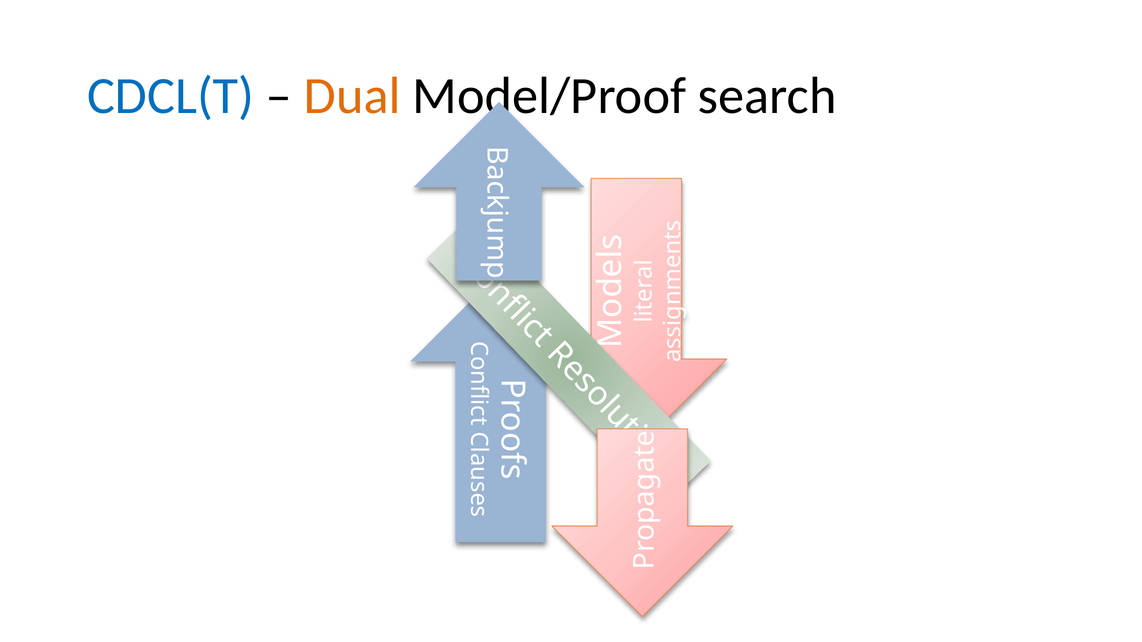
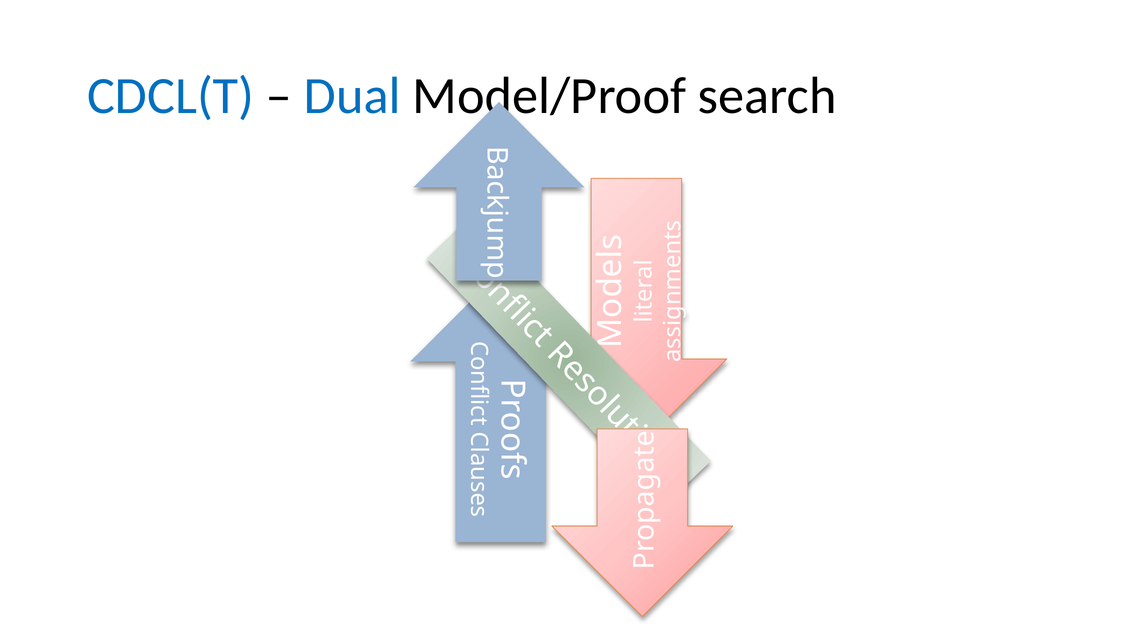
Dual colour: orange -> blue (352, 96)
